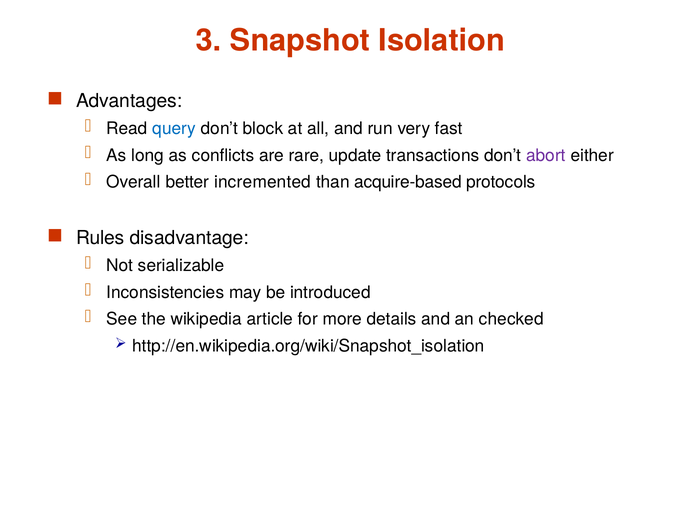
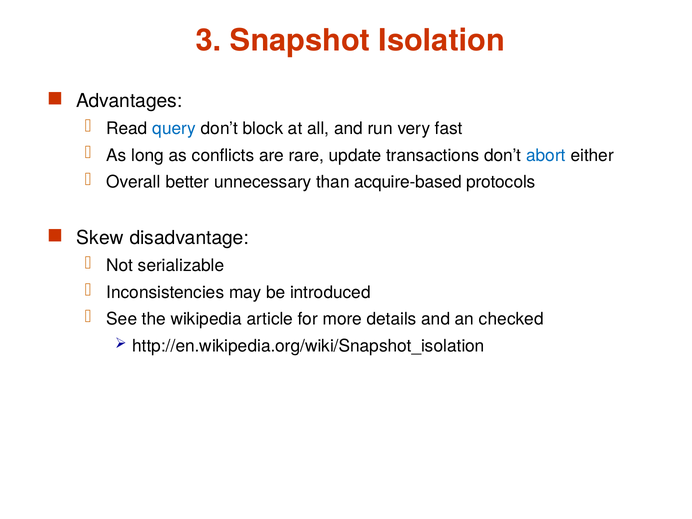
abort colour: purple -> blue (546, 155)
incremented: incremented -> unnecessary (263, 182)
Rules: Rules -> Skew (100, 238)
